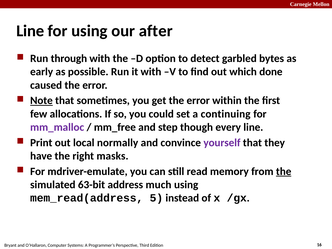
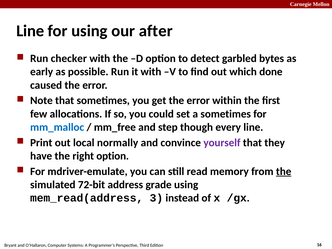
through: through -> checker (69, 59)
Note underline: present -> none (41, 101)
a continuing: continuing -> sometimes (226, 114)
mm_malloc colour: purple -> blue (57, 127)
right masks: masks -> option (113, 156)
63-bit: 63-bit -> 72-bit (92, 185)
much: much -> grade (159, 185)
5: 5 -> 3 (156, 198)
